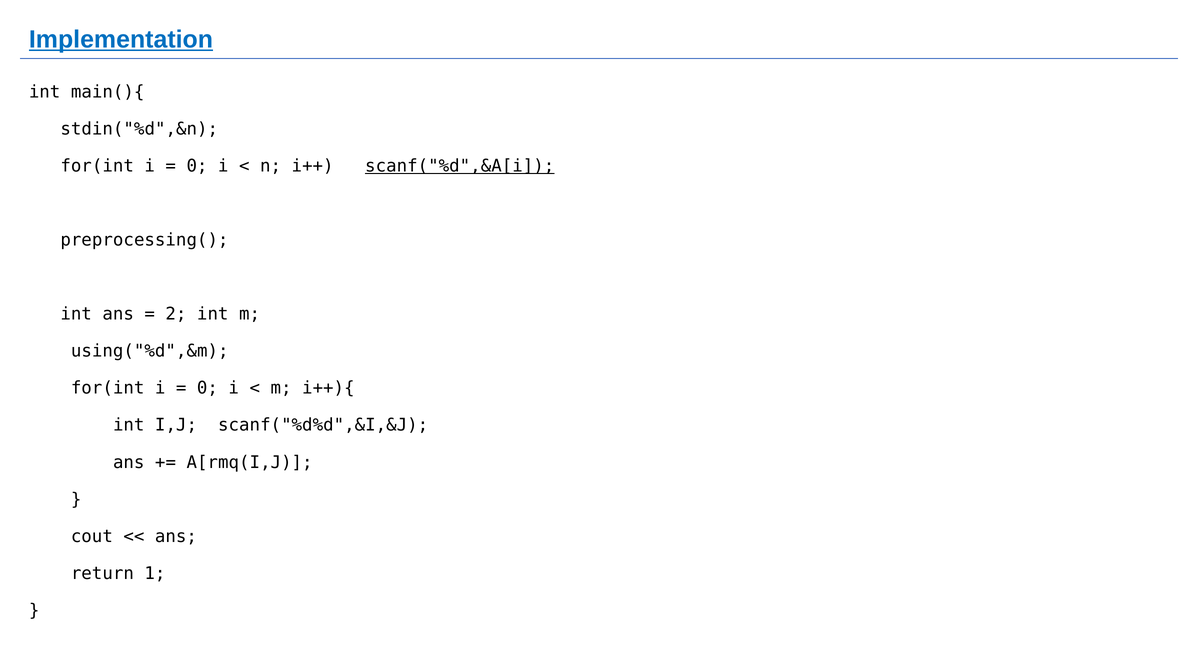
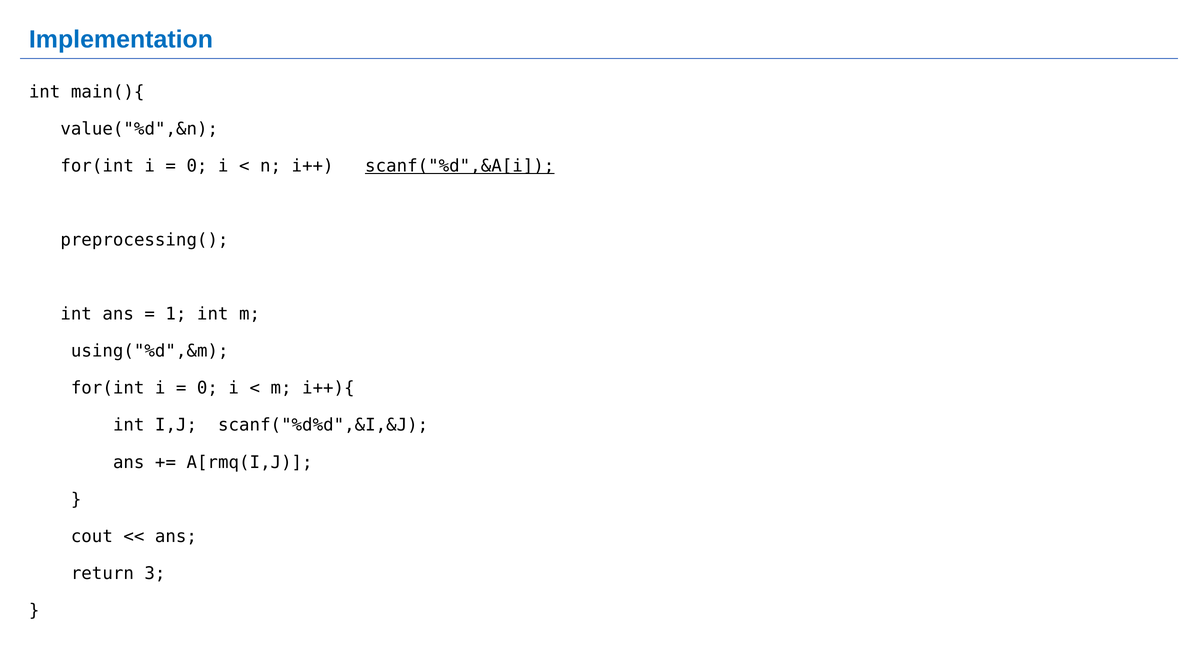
Implementation underline: present -> none (121, 40)
stdin("%d",&n: stdin("%d",&n -> value("%d",&n (139, 129)
2: 2 -> 1 (176, 314)
1: 1 -> 3 (155, 573)
